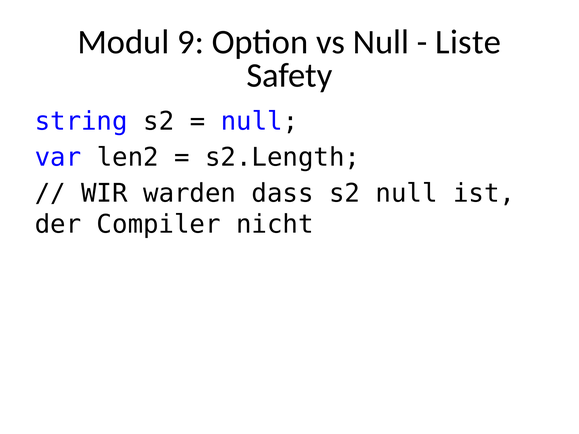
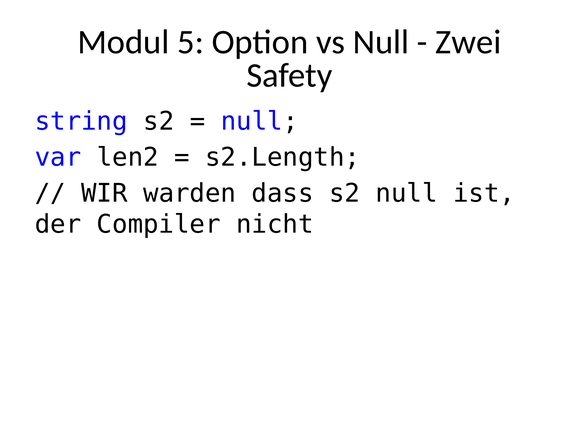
9: 9 -> 5 (191, 42)
Liste: Liste -> Zwei (468, 42)
